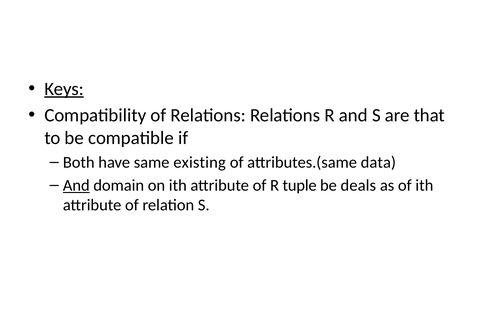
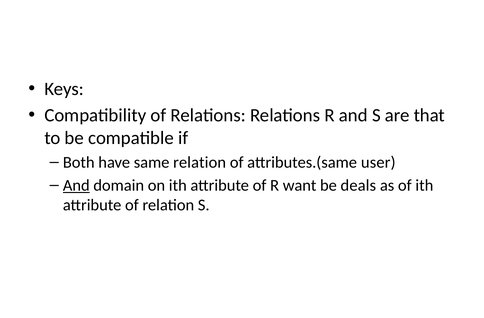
Keys underline: present -> none (64, 89)
same existing: existing -> relation (200, 162)
data: data -> user (378, 162)
tuple: tuple -> want (300, 185)
